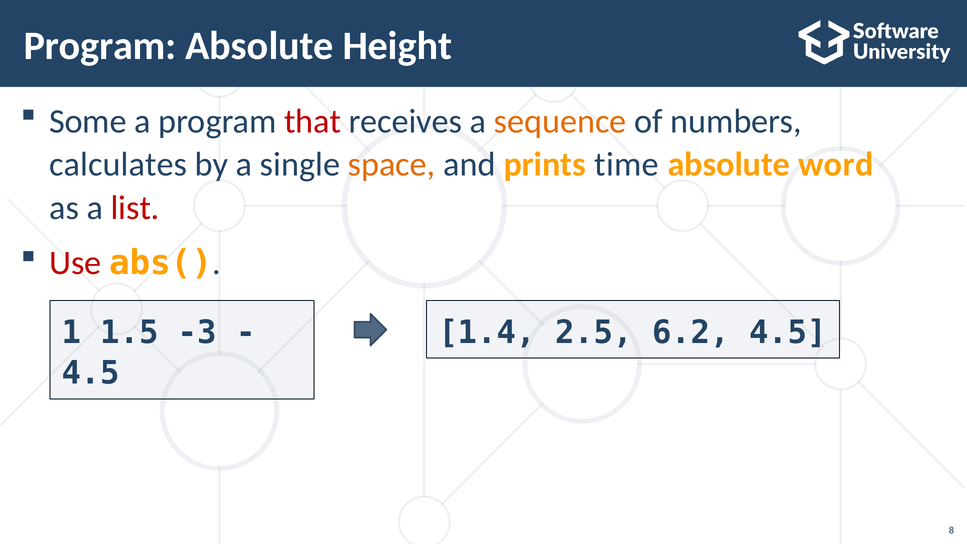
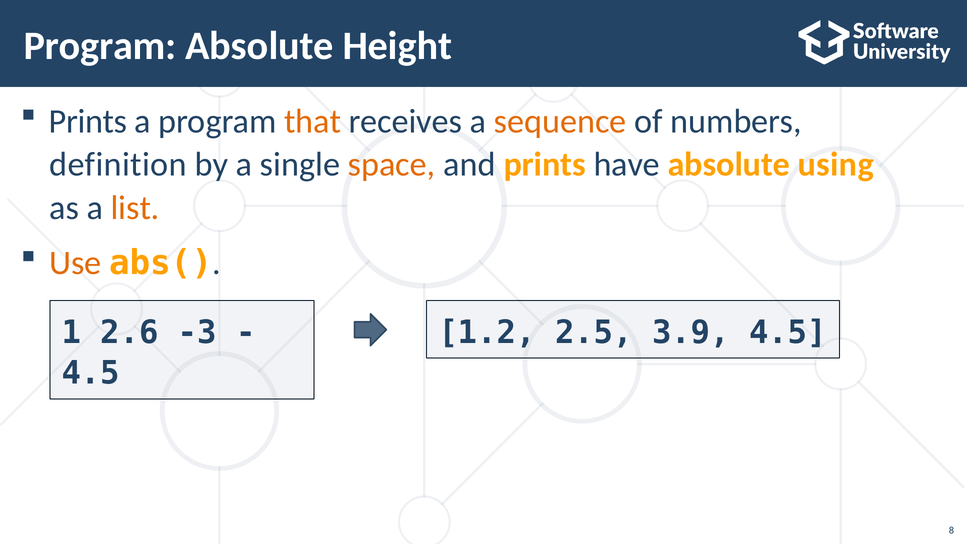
Some: Some -> Prints (88, 122)
that colour: red -> orange (313, 122)
calculates: calculates -> definition (118, 165)
time: time -> have (627, 165)
word: word -> using (836, 165)
list colour: red -> orange (135, 208)
Use colour: red -> orange (75, 263)
1.5: 1.5 -> 2.6 (129, 333)
1.4: 1.4 -> 1.2 (487, 333)
6.2: 6.2 -> 3.9 (691, 333)
